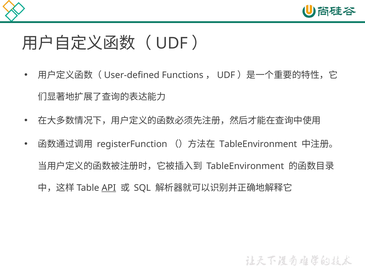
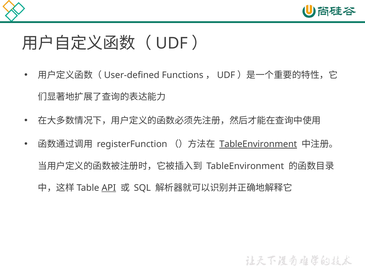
TableEnvironment underline: none -> present (258, 145)
